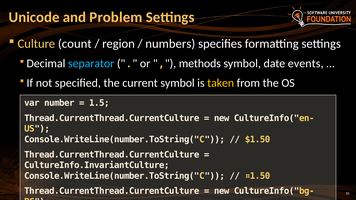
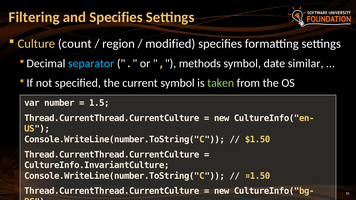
Unicode: Unicode -> Filtering (34, 17)
and Problem: Problem -> Specifies (116, 17)
numbers: numbers -> modified (170, 44)
events: events -> similar (306, 64)
taken colour: yellow -> light green (221, 83)
